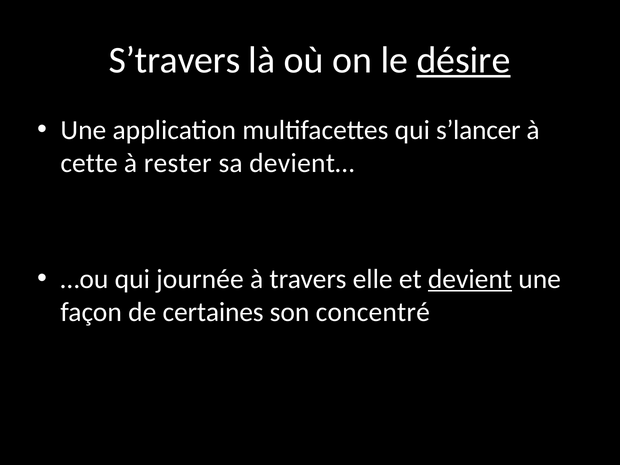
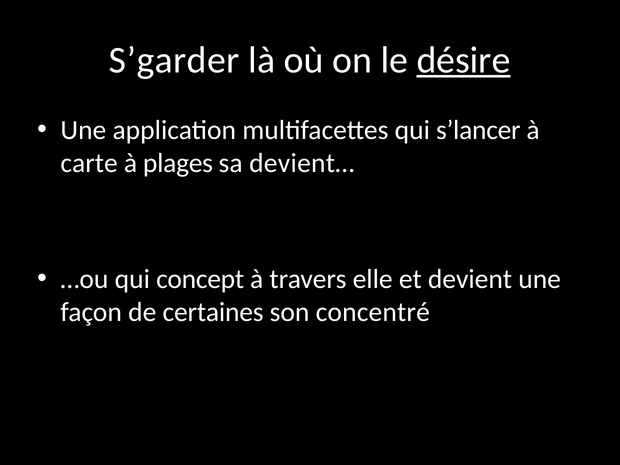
S’travers: S’travers -> S’garder (174, 60)
cette: cette -> carte (89, 163)
rester: rester -> plages (178, 163)
journée: journée -> concept (200, 279)
devient underline: present -> none (470, 279)
